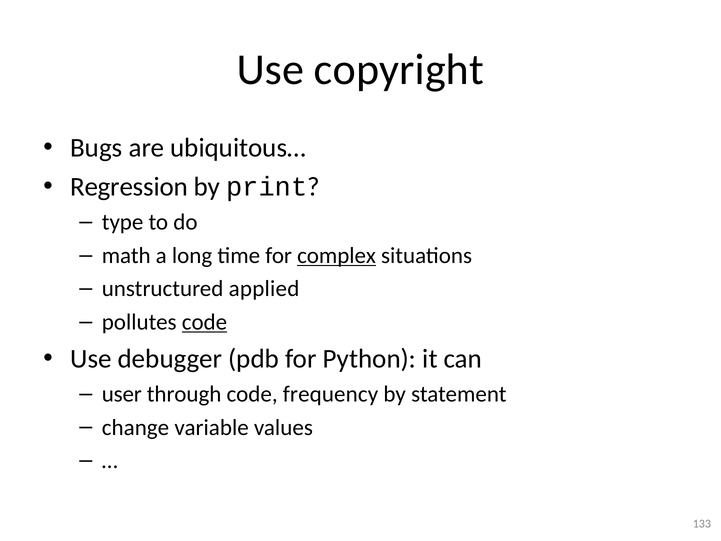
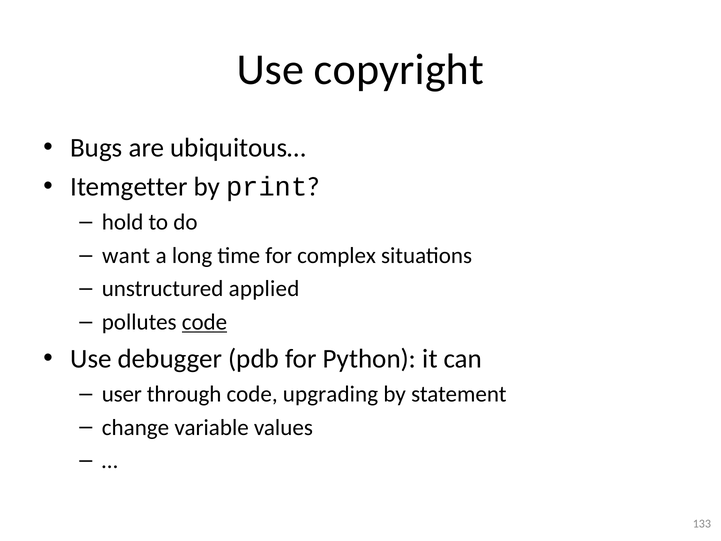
Regression: Regression -> Itemgetter (129, 187)
type: type -> hold (123, 222)
math: math -> want (126, 255)
complex underline: present -> none (337, 255)
frequency: frequency -> upgrading (330, 394)
